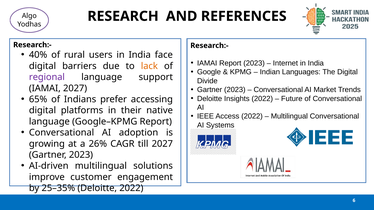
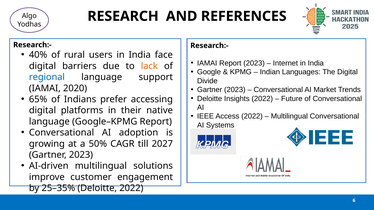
regional colour: purple -> blue (47, 77)
IAMAI 2027: 2027 -> 2020 (75, 88)
26%: 26% -> 50% (98, 144)
